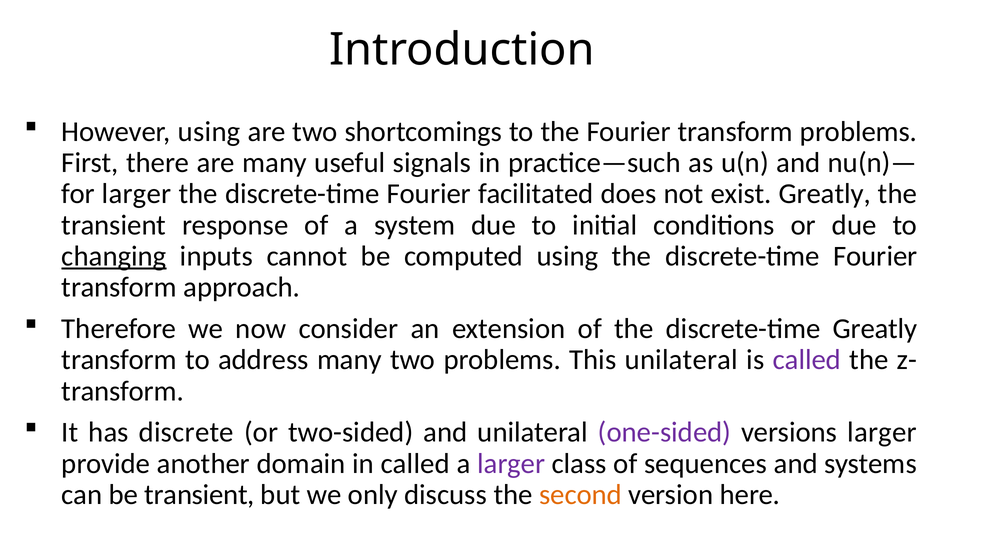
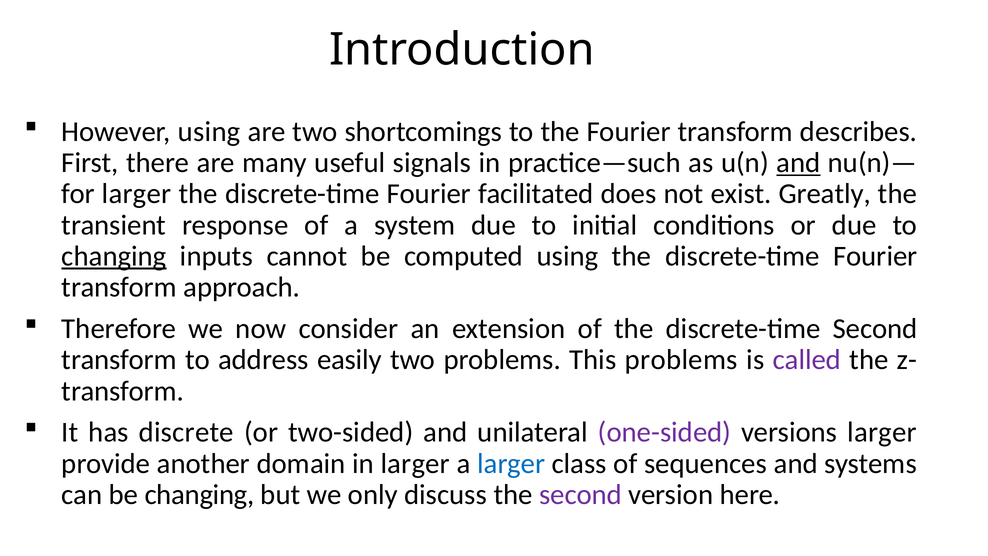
transform problems: problems -> describes (859, 132)
and underline: none -> present (798, 163)
discrete-time Greatly: Greatly -> Second (875, 329)
address many: many -> easily (349, 360)
This unilateral: unilateral -> problems (681, 360)
in called: called -> larger (415, 463)
larger colour: purple -> blue (511, 463)
be transient: transient -> changing (199, 495)
second colour: orange -> purple (581, 495)
